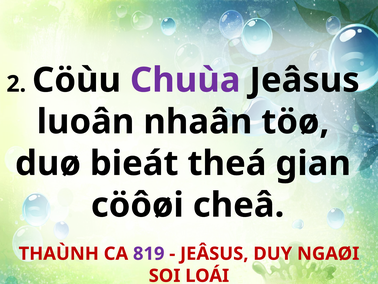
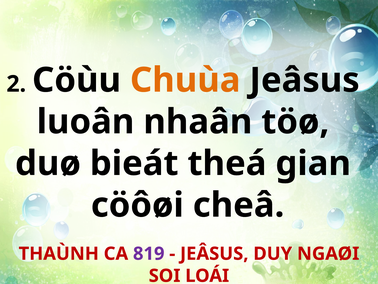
Chuùa colour: purple -> orange (185, 80)
